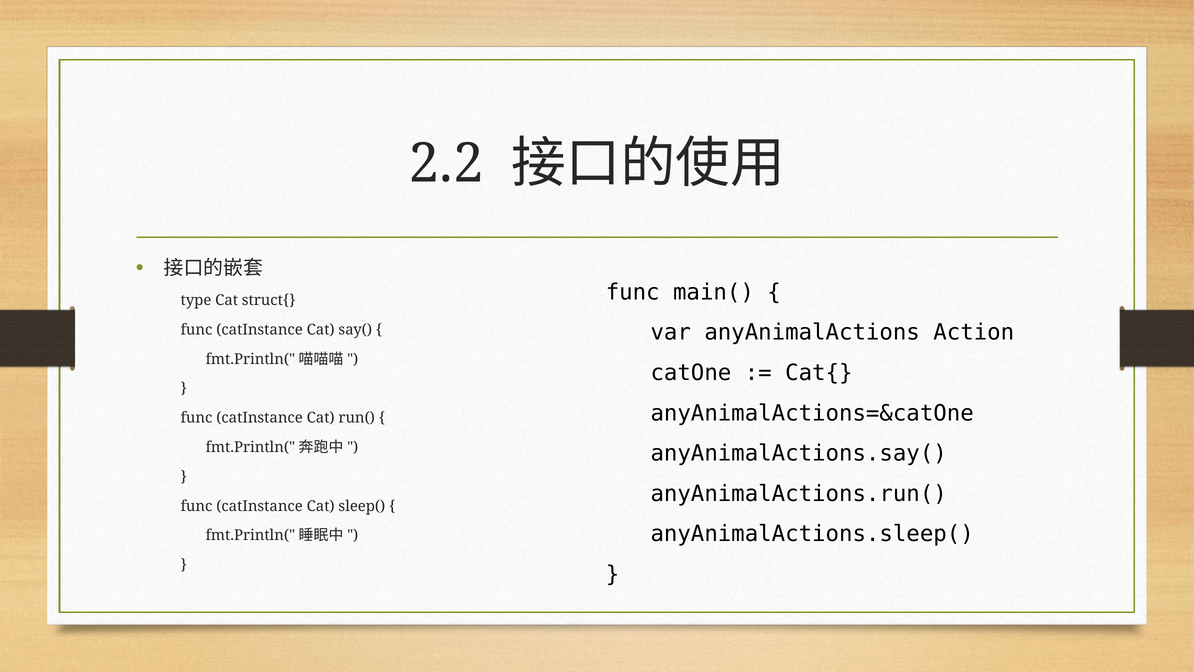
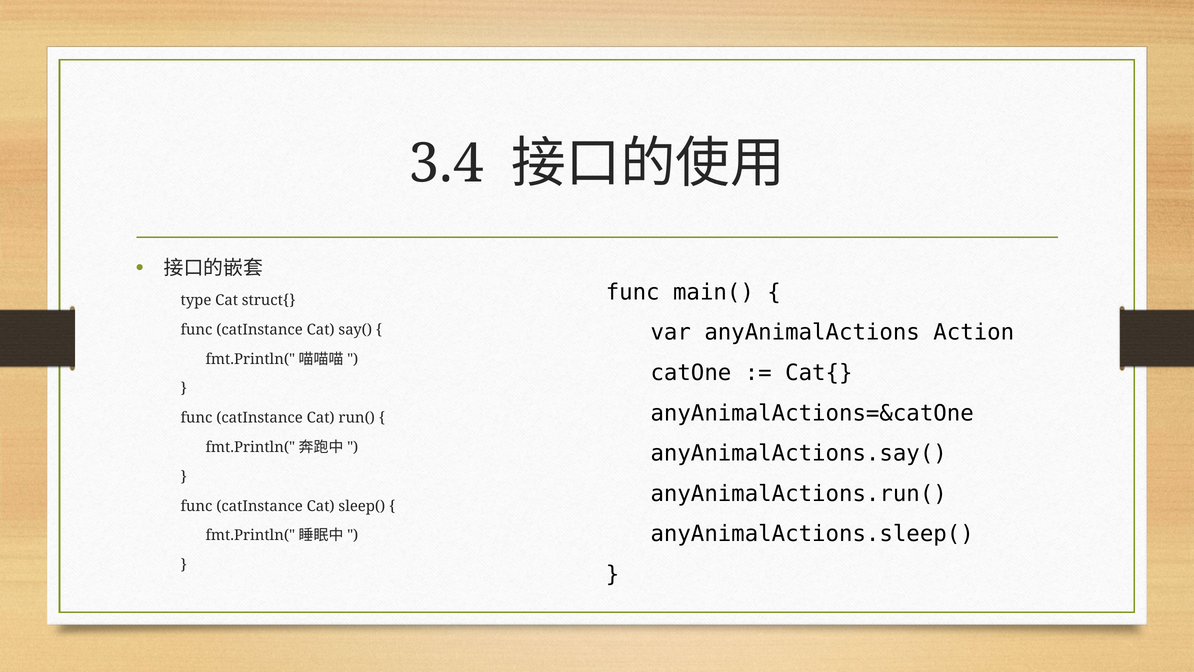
2.2: 2.2 -> 3.4 (446, 164)
